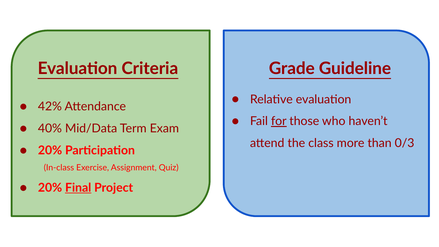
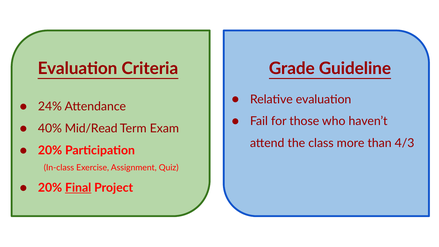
42%: 42% -> 24% (50, 107)
for underline: present -> none (279, 121)
Mid/Data: Mid/Data -> Mid/Read (91, 129)
0/3: 0/3 -> 4/3 (405, 143)
